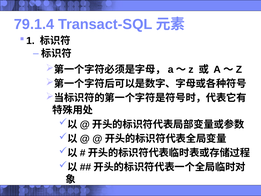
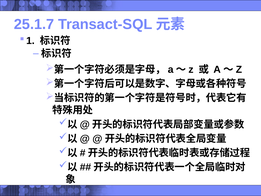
79.1.4: 79.1.4 -> 25.1.7 (34, 24)
